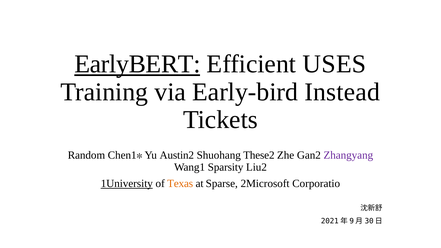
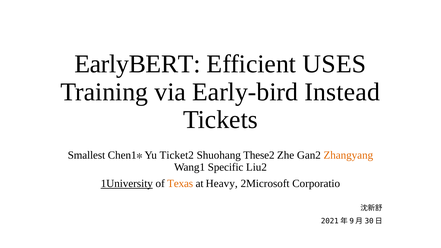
EarlyBERT underline: present -> none (137, 64)
Random: Random -> Smallest (86, 155)
Austin2: Austin2 -> Ticket2 (177, 155)
Zhangyang colour: purple -> orange (348, 155)
Sparsity: Sparsity -> Specific (226, 167)
Sparse: Sparse -> Heavy (222, 184)
